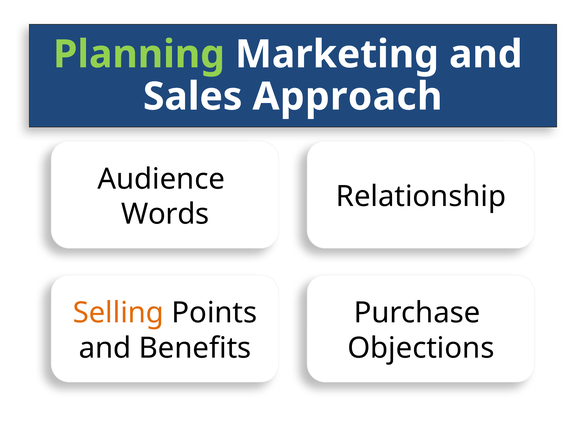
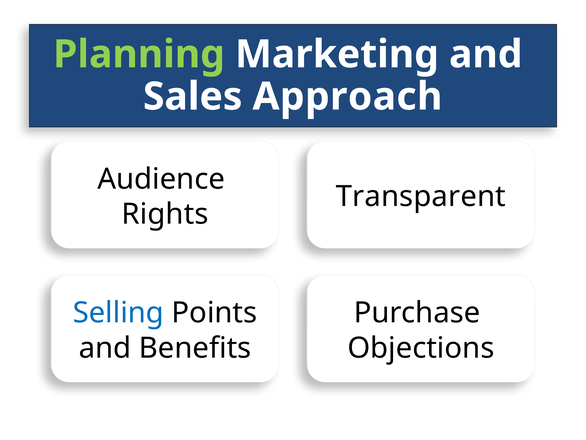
Relationship: Relationship -> Transparent (421, 196)
Words: Words -> Rights (165, 214)
Selling colour: orange -> blue (118, 313)
